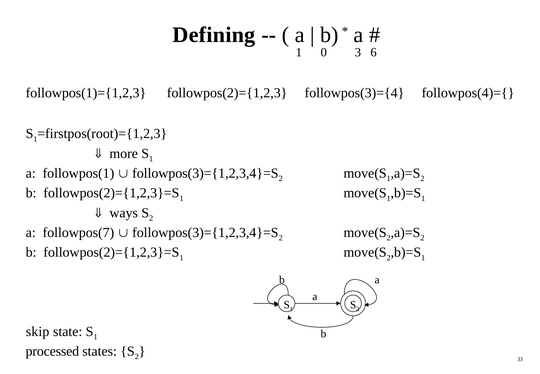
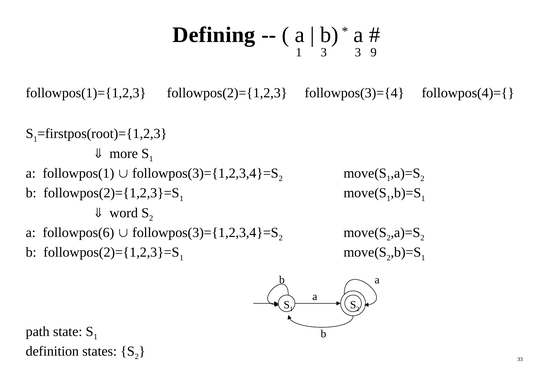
1 0: 0 -> 3 (324, 52)
6: 6 -> 9 (374, 52)
ways: ways -> word (124, 213)
followpos(7: followpos(7 -> followpos(6 (78, 232)
skip: skip -> path (38, 331)
processed: processed -> definition (52, 351)
